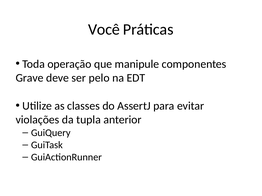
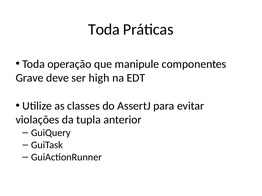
Você: Você -> Toda (104, 29)
pelo: pelo -> high (99, 78)
